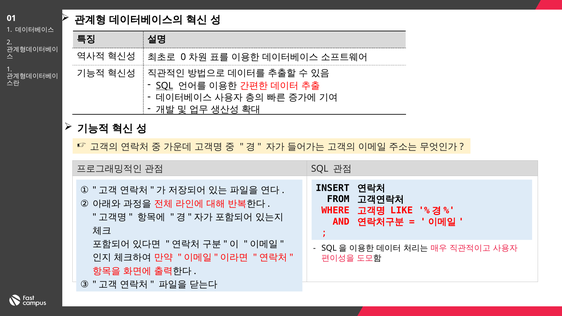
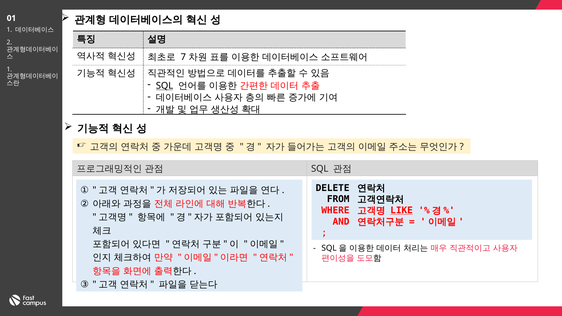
0: 0 -> 7 (183, 57)
INSERT: INSERT -> DELETE (333, 188)
LIKE underline: none -> present (402, 211)
